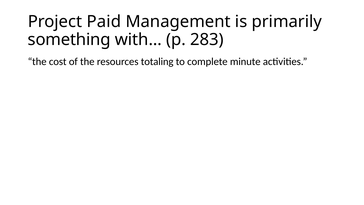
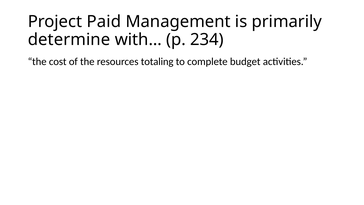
something: something -> determine (69, 40)
283: 283 -> 234 (207, 40)
minute: minute -> budget (245, 62)
